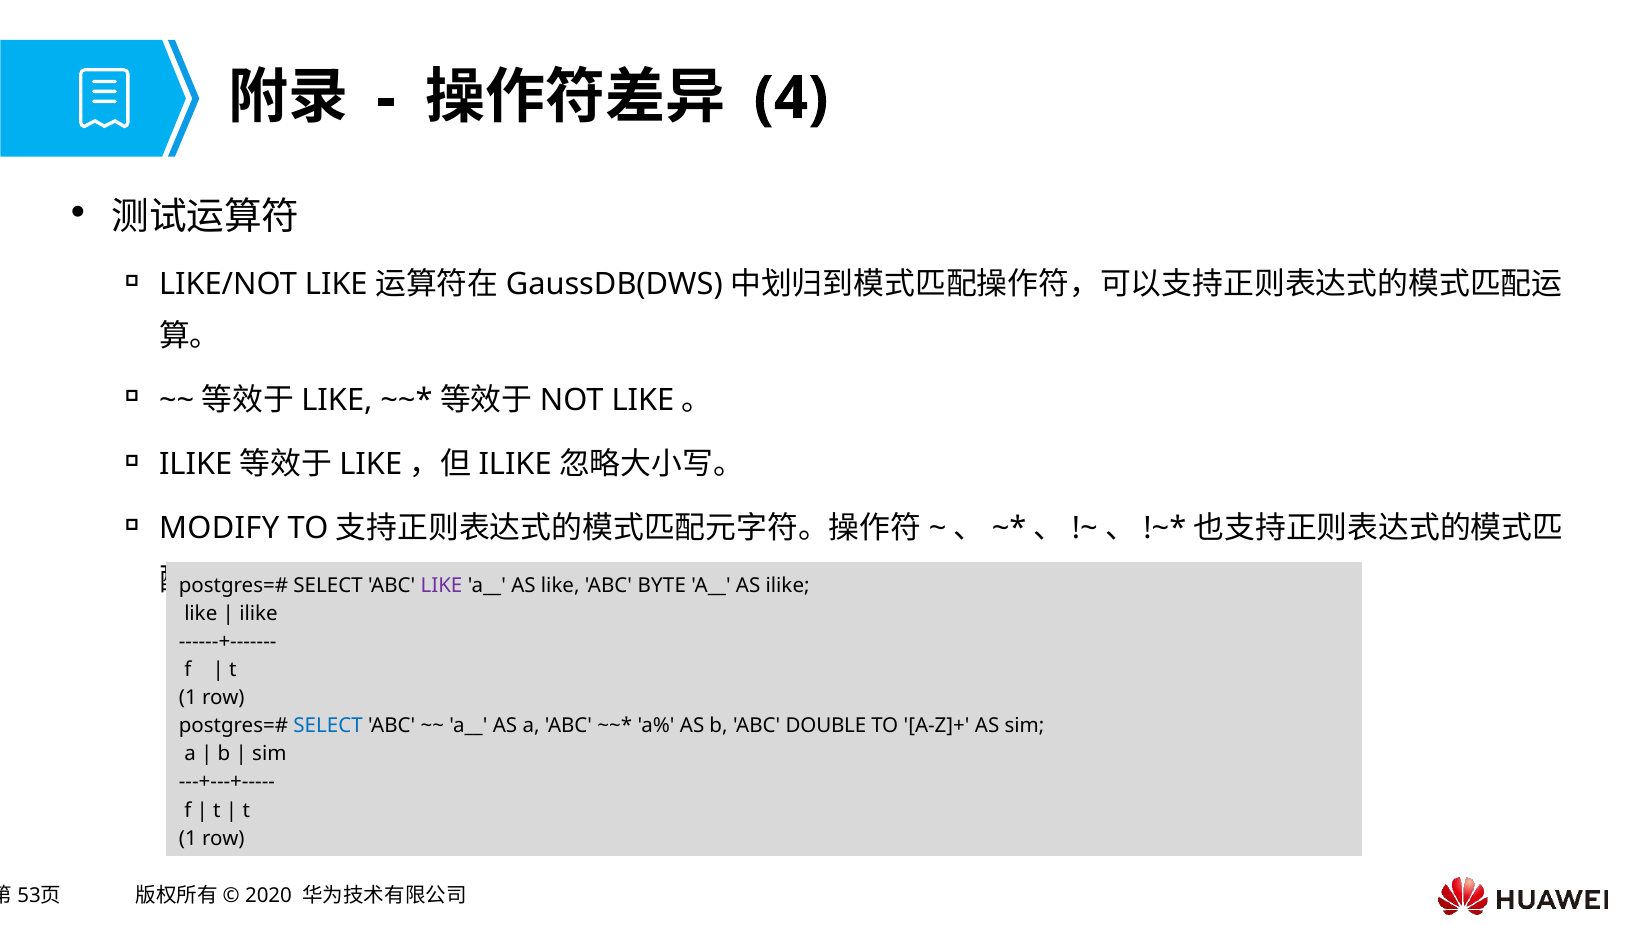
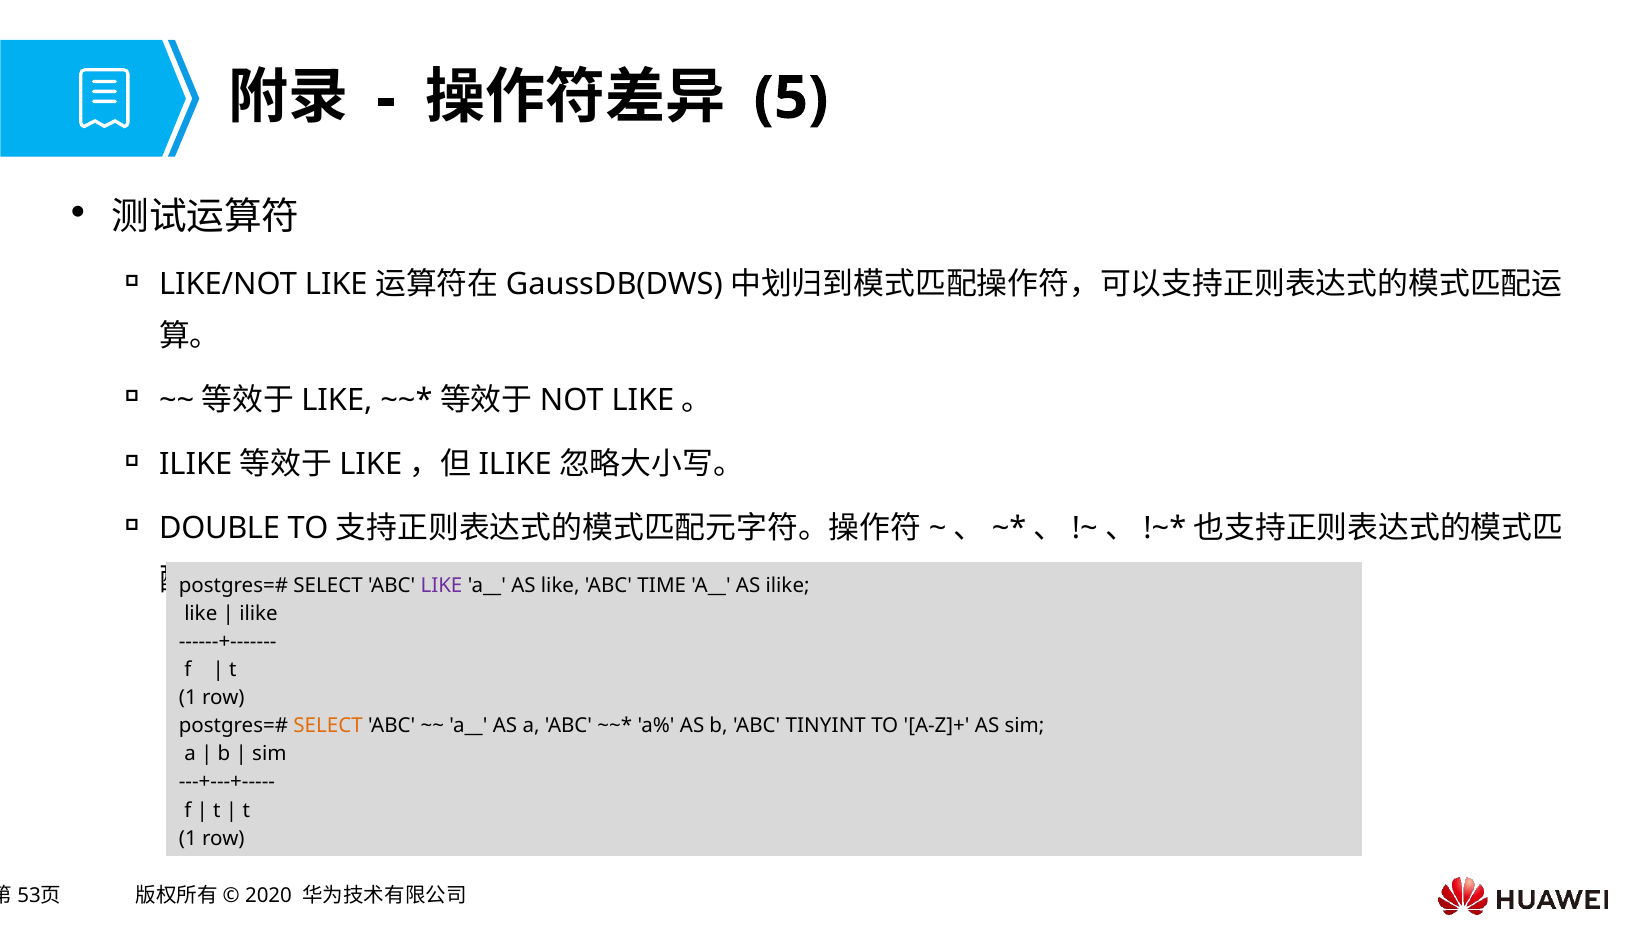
4: 4 -> 5 (791, 98)
MODIFY: MODIFY -> DOUBLE (220, 529)
BYTE: BYTE -> TIME (662, 585)
SELECT colour: blue -> orange (328, 726)
DOUBLE: DOUBLE -> TINYINT (826, 726)
